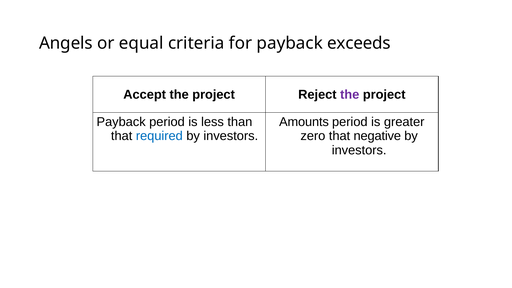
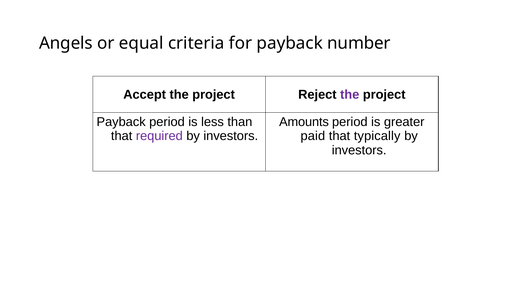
exceeds: exceeds -> number (359, 43)
required colour: blue -> purple (159, 136)
zero: zero -> paid (313, 136)
negative: negative -> typically (377, 136)
